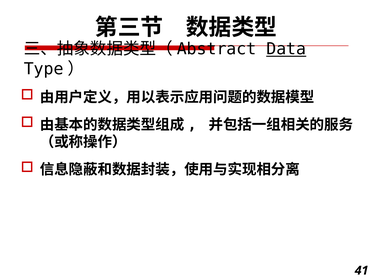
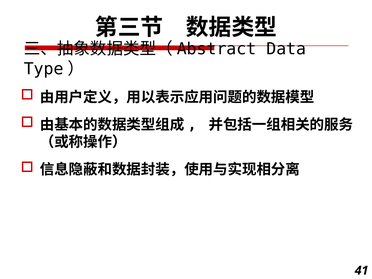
Data underline: present -> none (286, 49)
